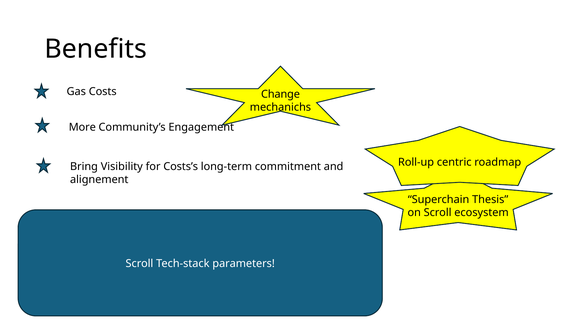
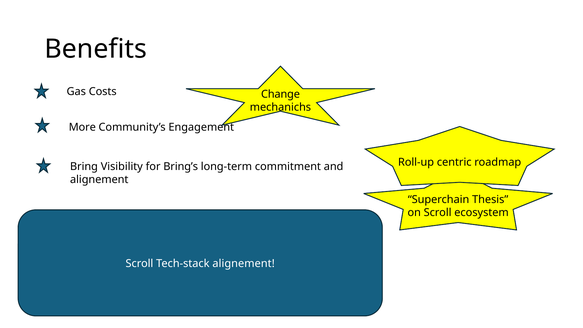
Costs’s: Costs’s -> Bring’s (181, 166)
Tech-stack parameters: parameters -> alignement (244, 264)
